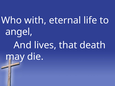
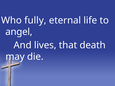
with: with -> fully (35, 20)
